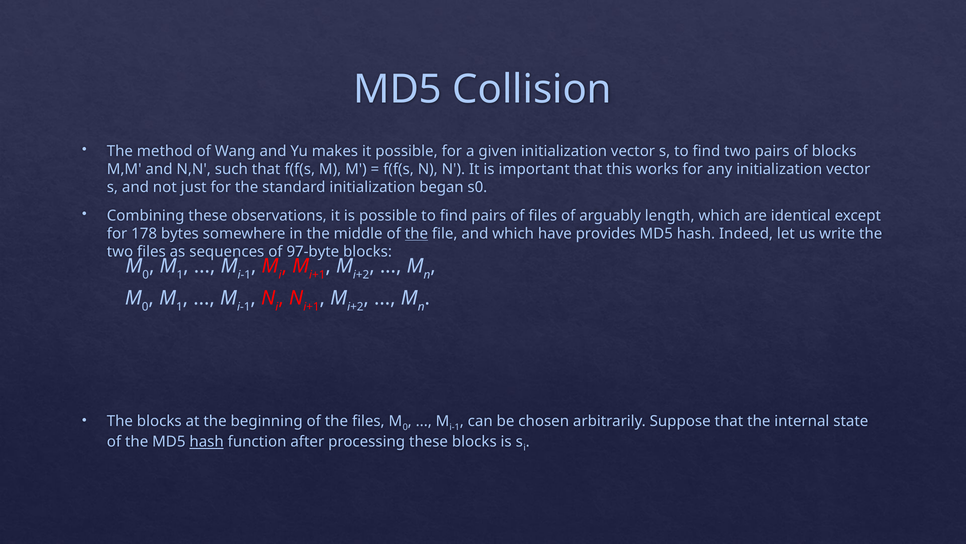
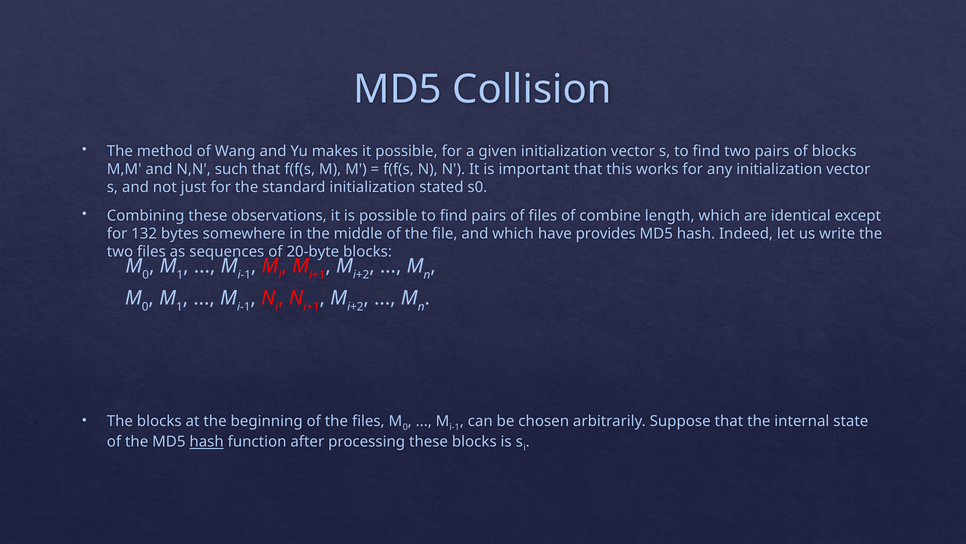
began: began -> stated (441, 187)
arguably: arguably -> combine (610, 215)
178: 178 -> 132 (144, 234)
the underline: present -> none (416, 234)
97-byte: 97-byte -> 20-byte (313, 252)
